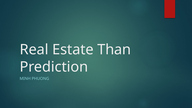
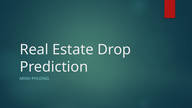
Than: Than -> Drop (114, 50)
